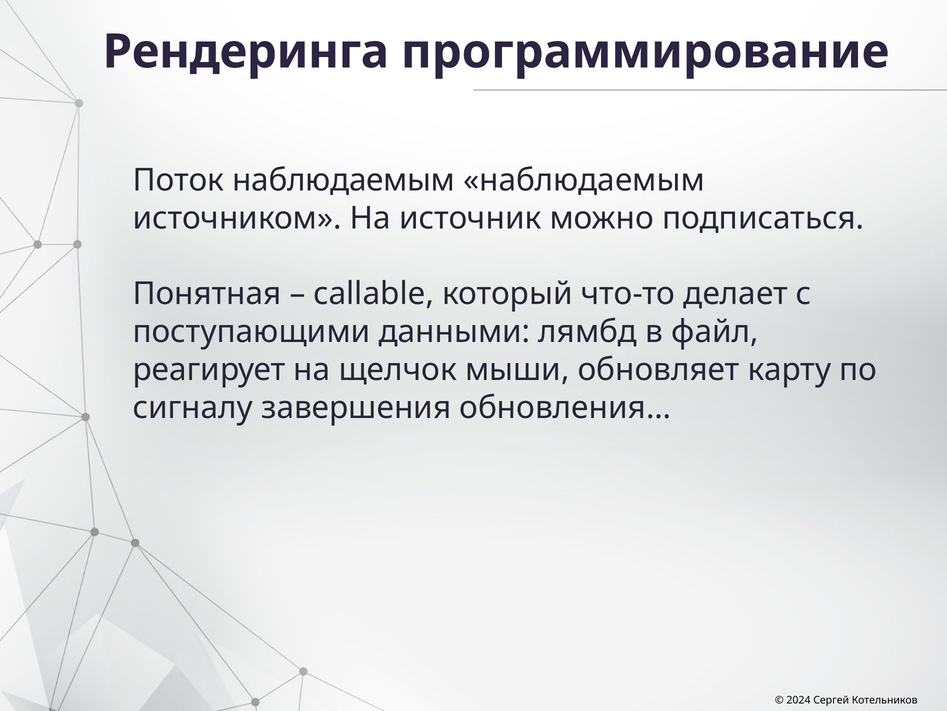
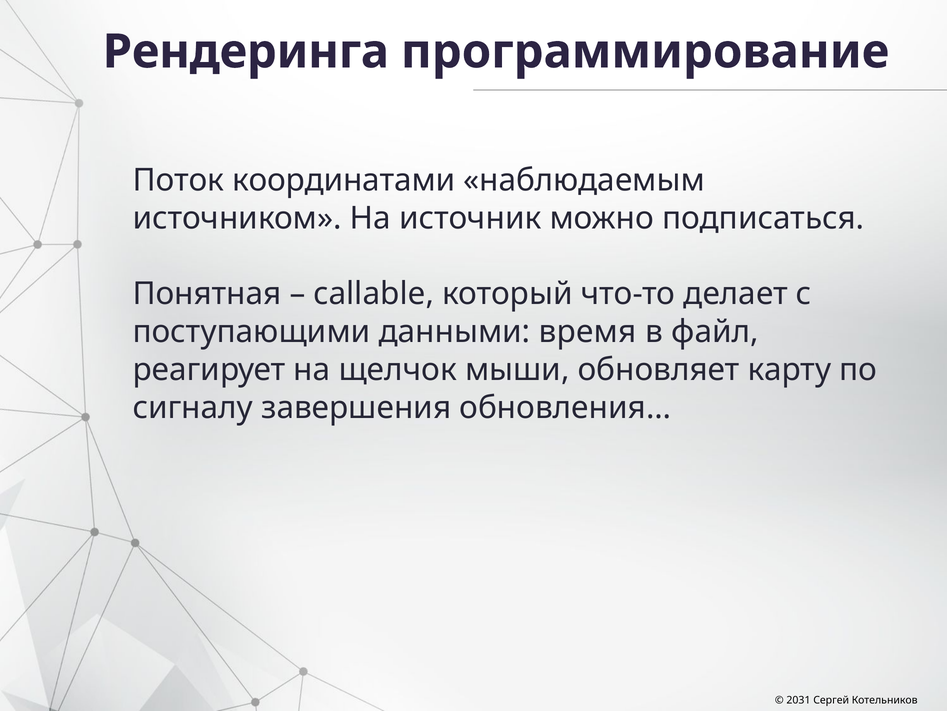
Поток наблюдаемым: наблюдаемым -> координатами (344, 180)
лямбд: лямбд -> время (588, 332)
2024: 2024 -> 2031 (798, 700)
